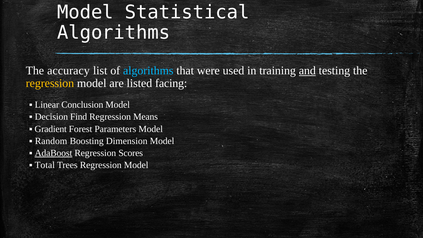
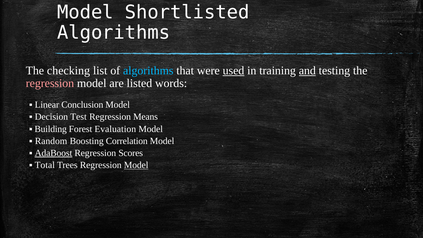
Statistical: Statistical -> Shortlisted (187, 12)
accuracy: accuracy -> checking (68, 71)
used underline: none -> present (233, 71)
regression colour: yellow -> pink (50, 83)
facing: facing -> words (171, 83)
Find: Find -> Test (79, 117)
Gradient: Gradient -> Building (51, 129)
Parameters: Parameters -> Evaluation (115, 129)
Dimension: Dimension -> Correlation (127, 141)
Model underline: none -> present (136, 165)
